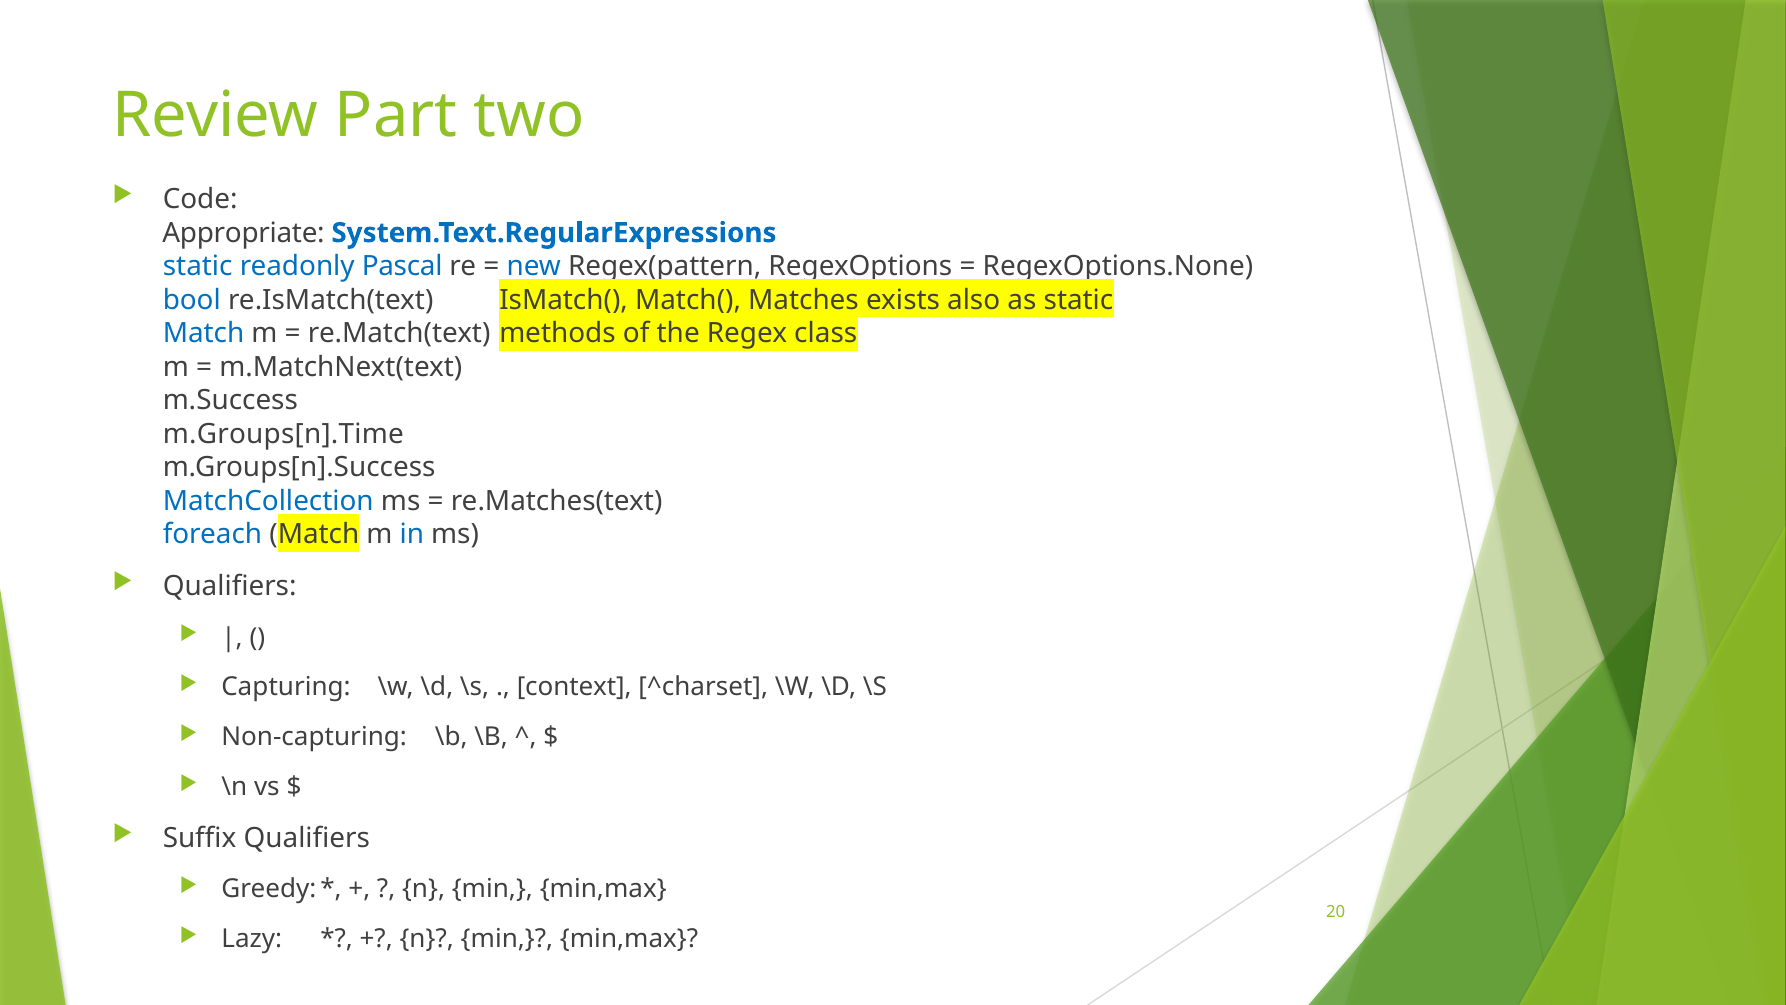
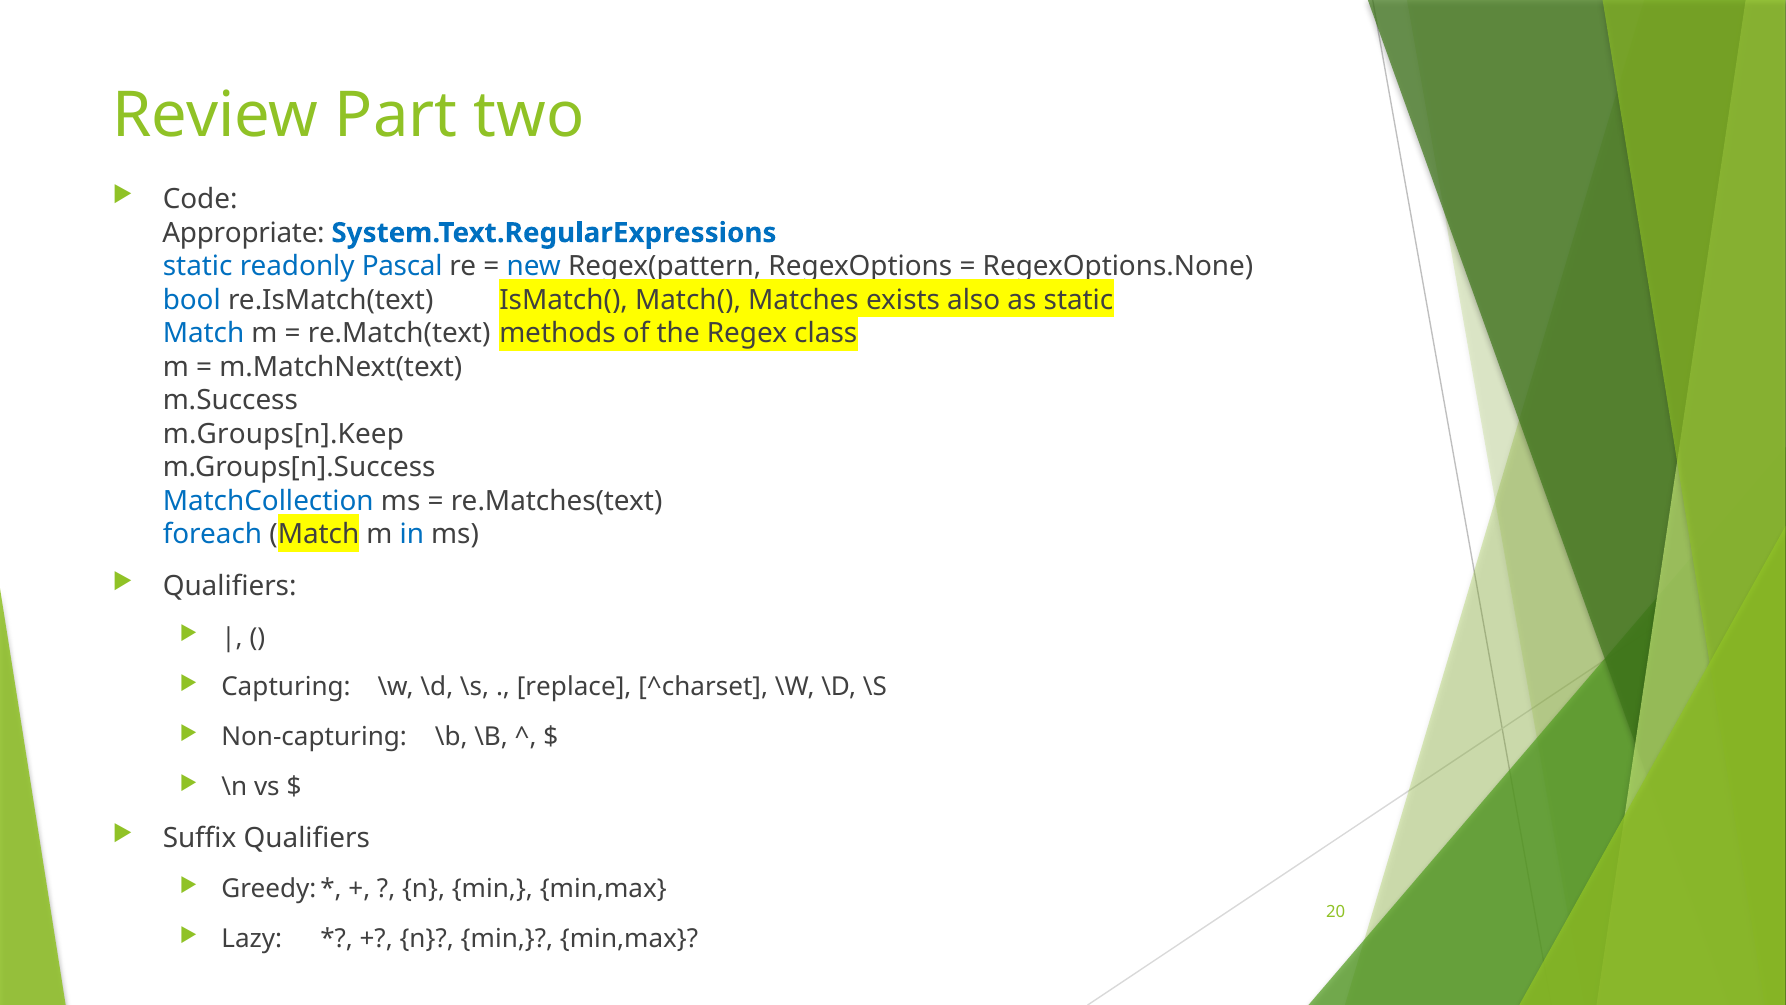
m.Groups[n].Time: m.Groups[n].Time -> m.Groups[n].Keep (283, 434)
context: context -> replace (574, 687)
